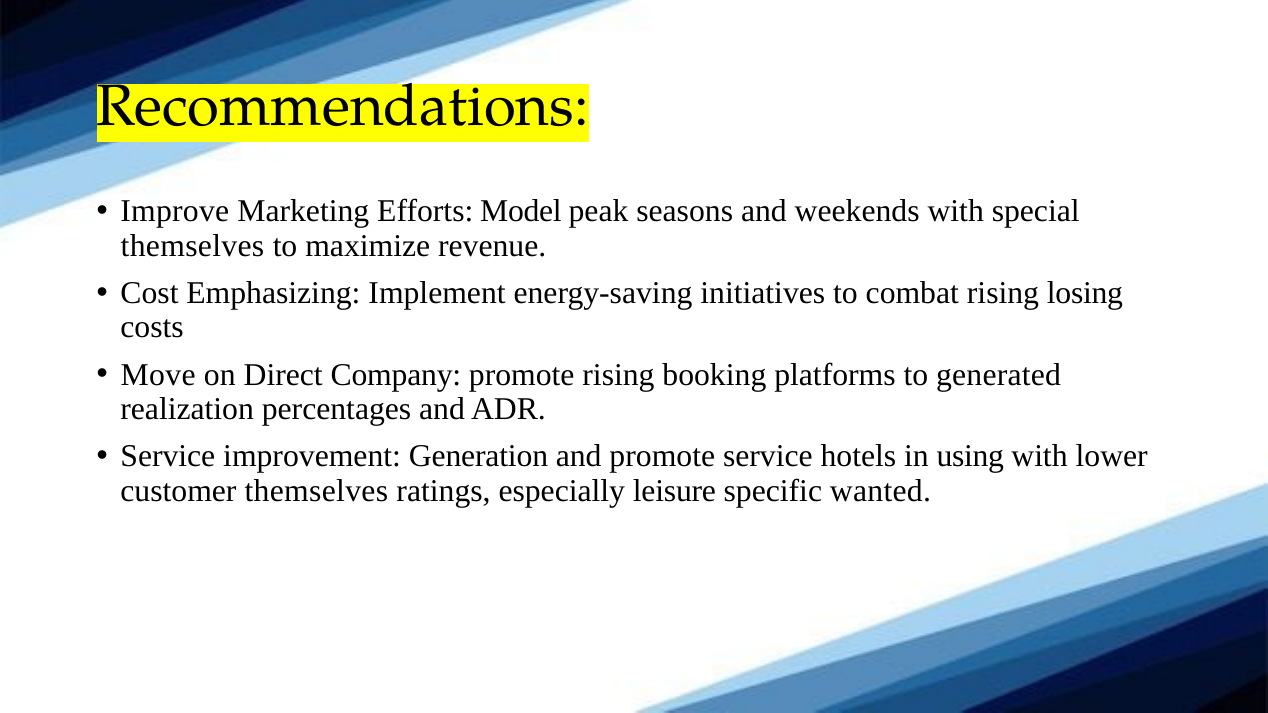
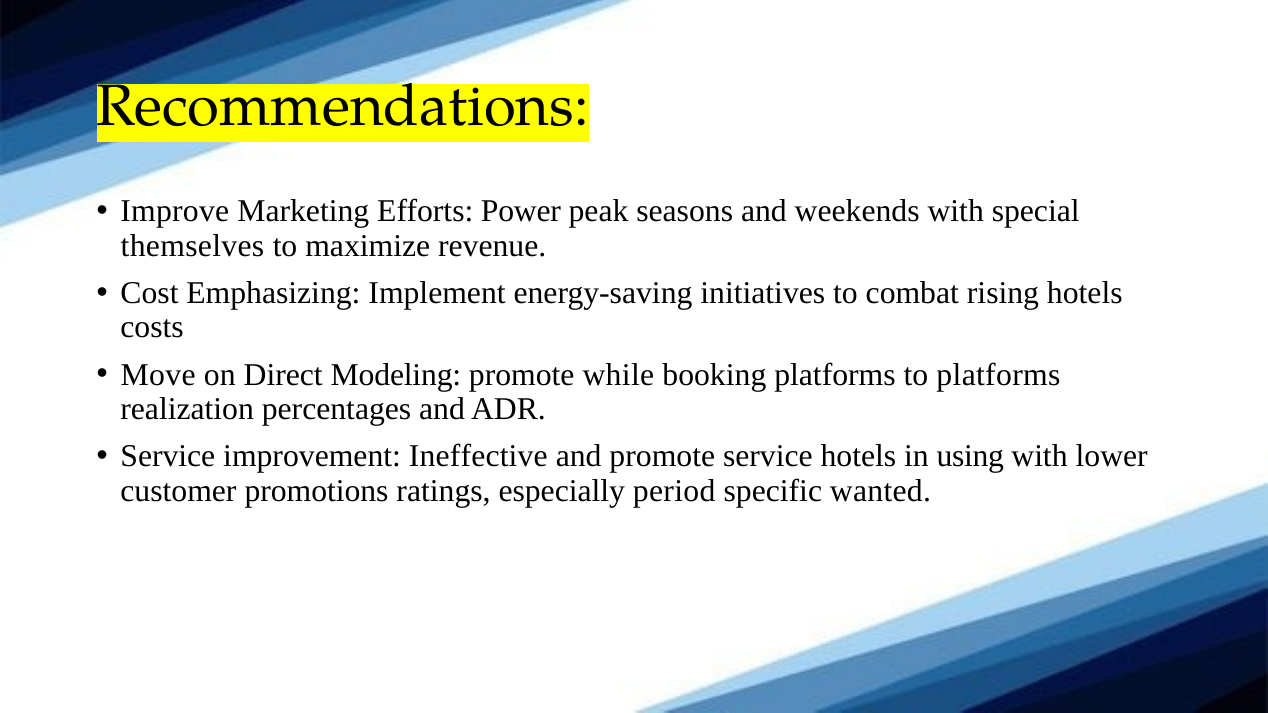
Model: Model -> Power (521, 212)
rising losing: losing -> hotels (1085, 293)
Company: Company -> Modeling (396, 375)
promote rising: rising -> while (618, 375)
to generated: generated -> platforms (998, 375)
Generation: Generation -> Ineffective (478, 457)
customer themselves: themselves -> promotions (317, 491)
leisure: leisure -> period (674, 491)
